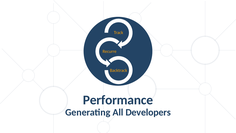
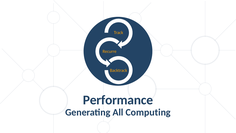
Developers: Developers -> Computing (148, 112)
